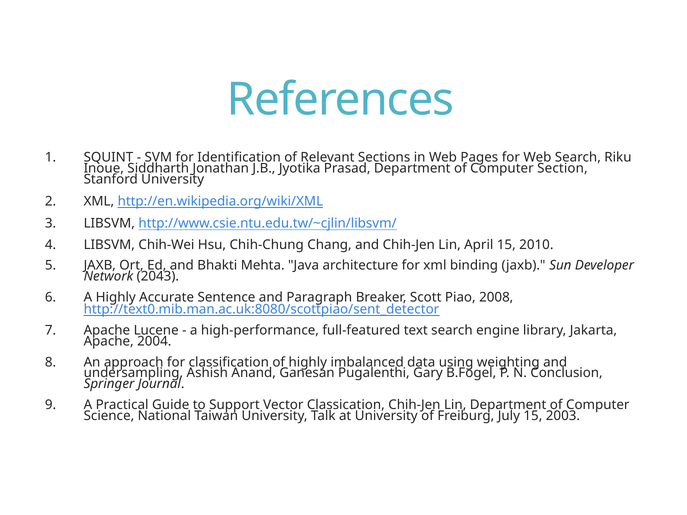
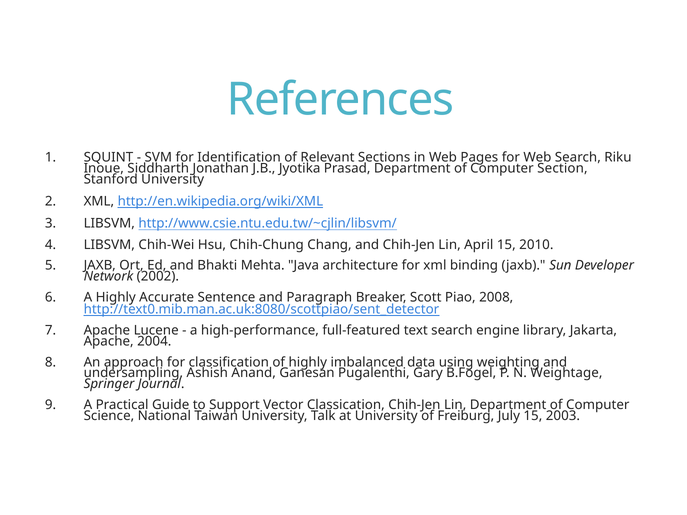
2043: 2043 -> 2002 (158, 277)
Conclusion: Conclusion -> Weightage (566, 373)
